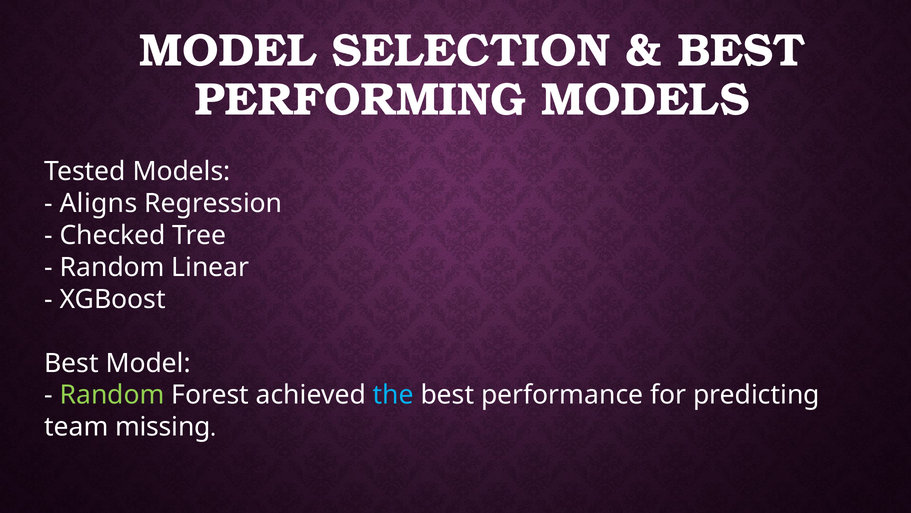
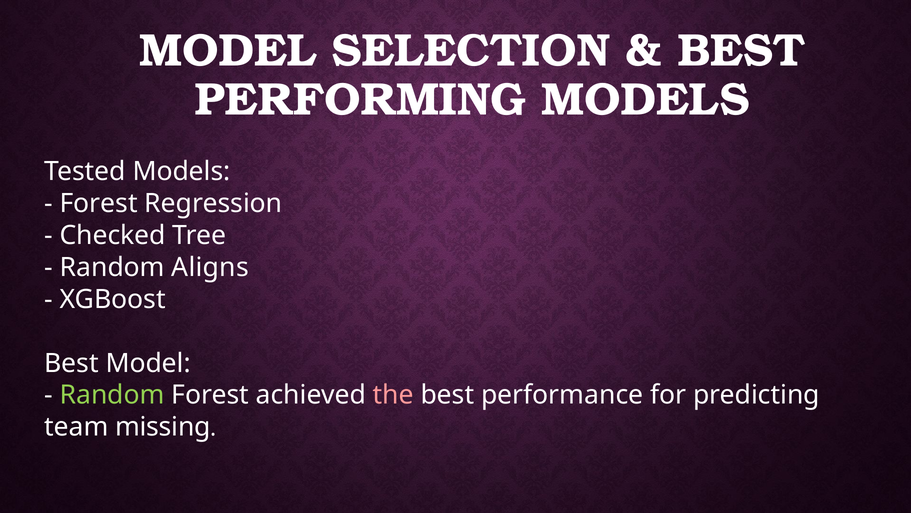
Aligns: Aligns -> Forest (99, 203)
Linear: Linear -> Aligns (210, 267)
the colour: light blue -> pink (393, 395)
